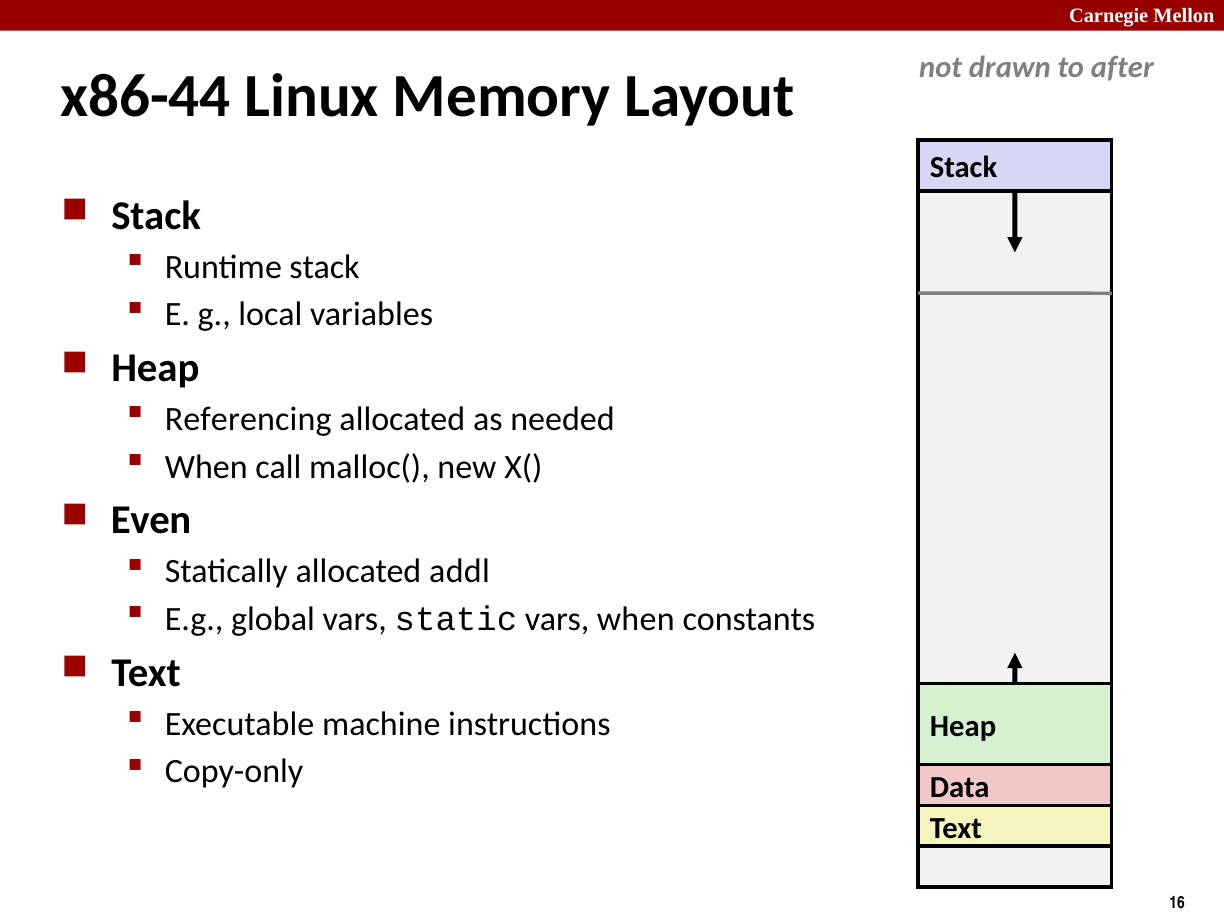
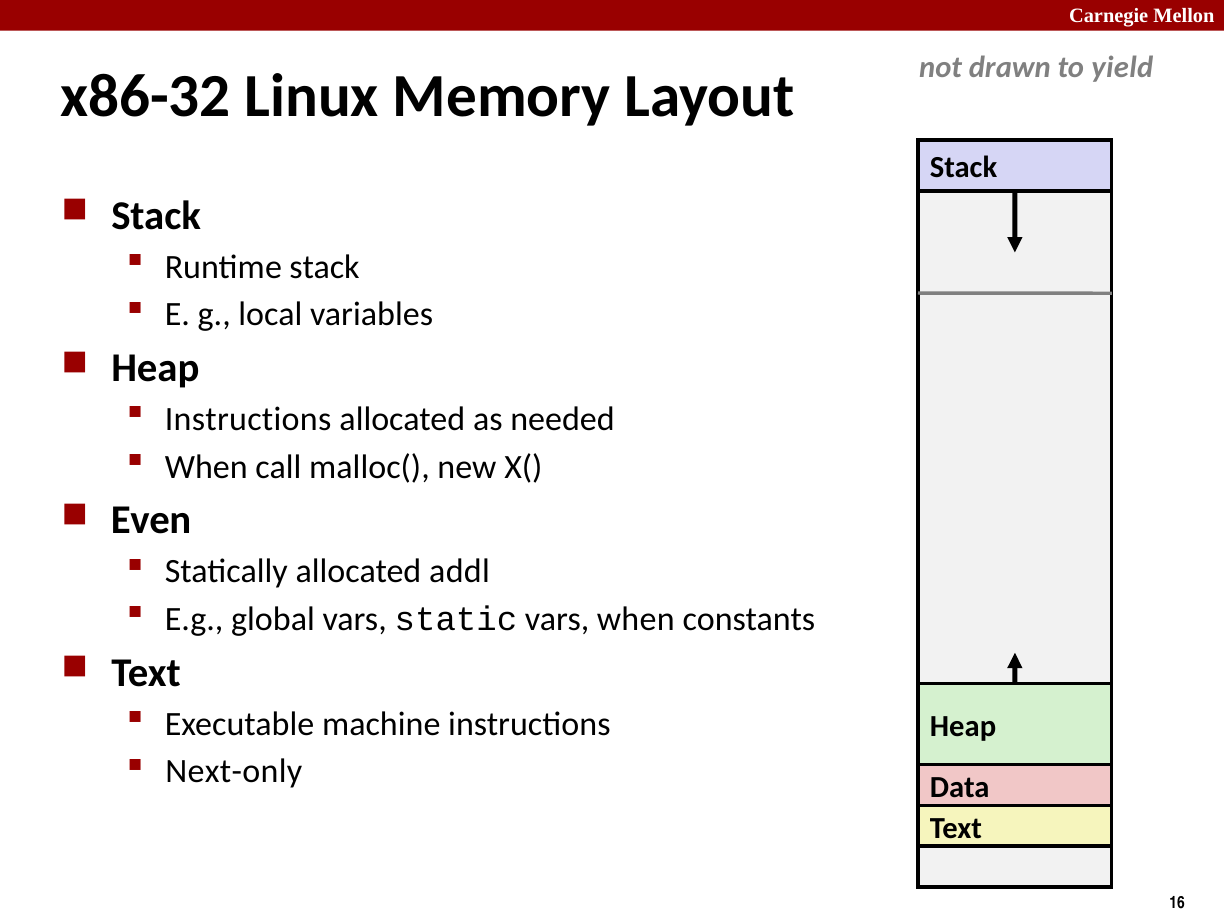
after: after -> yield (1122, 67)
x86-44: x86-44 -> x86-32 (145, 96)
Referencing: Referencing -> Instructions (248, 419)
Copy-only: Copy-only -> Next-only (234, 772)
